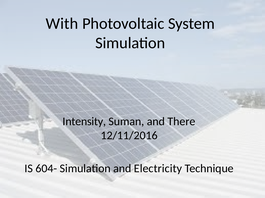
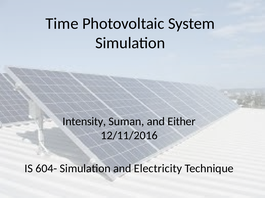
With: With -> Time (62, 24)
There: There -> Either (182, 122)
